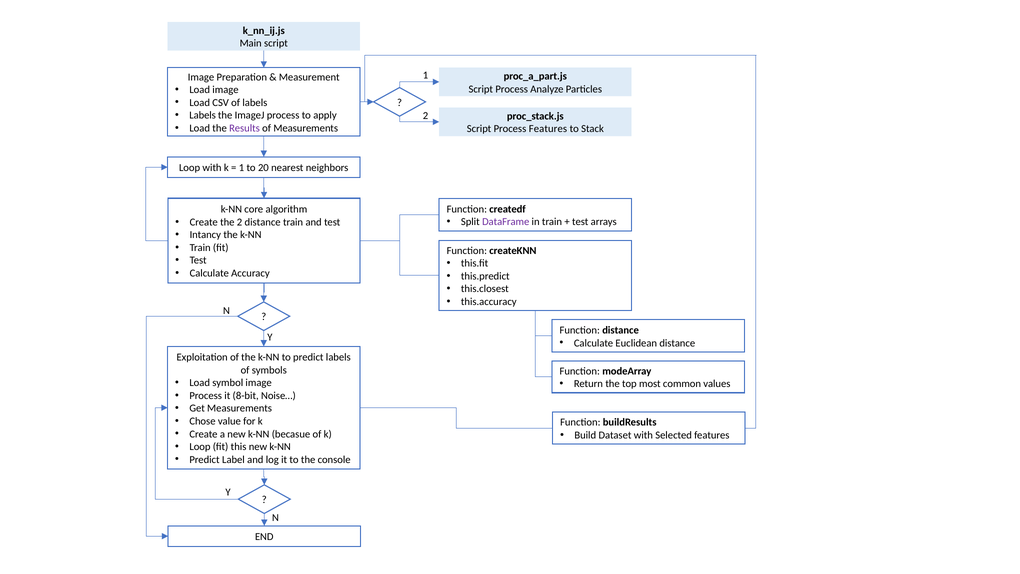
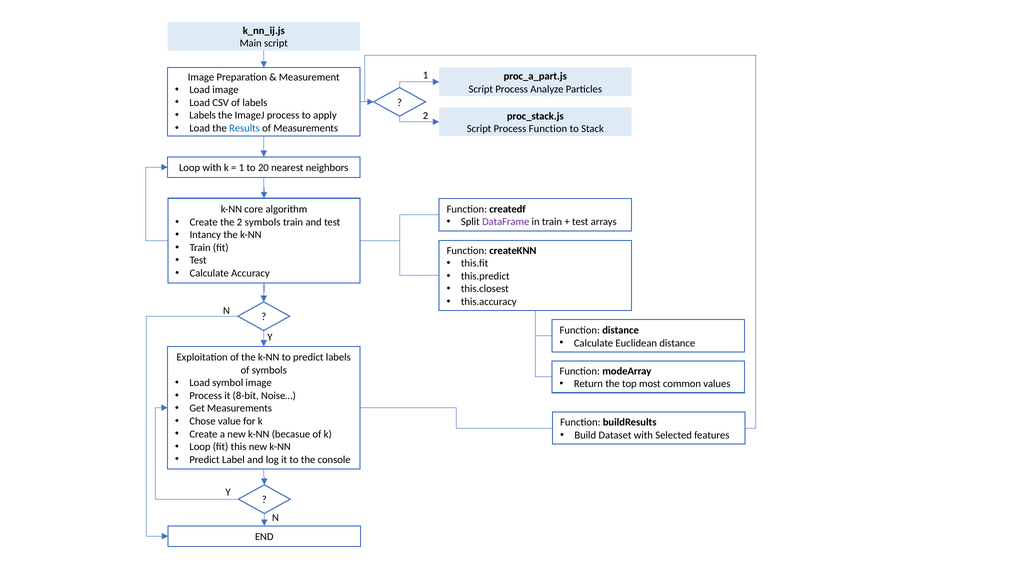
Results colour: purple -> blue (244, 128)
Process Features: Features -> Function (548, 129)
2 distance: distance -> symbols (263, 222)
